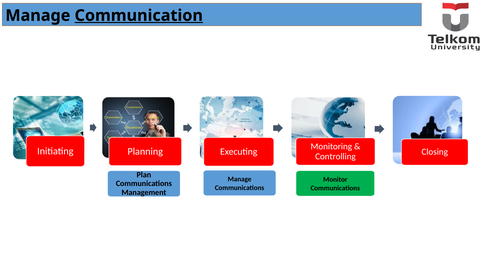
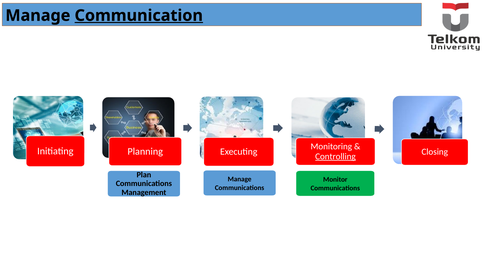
Controlling underline: none -> present (335, 156)
